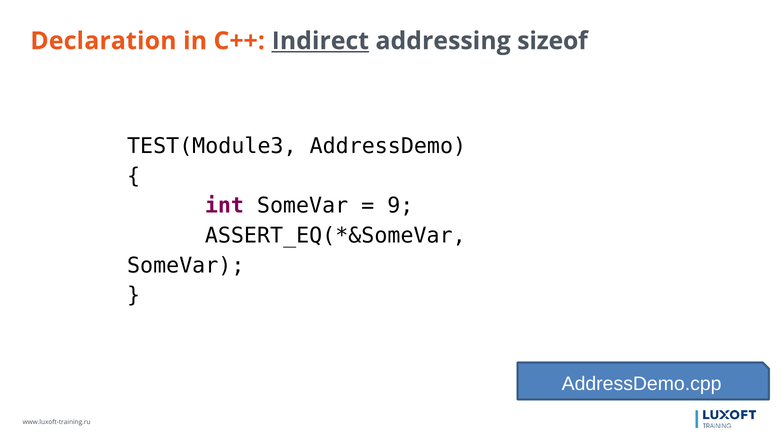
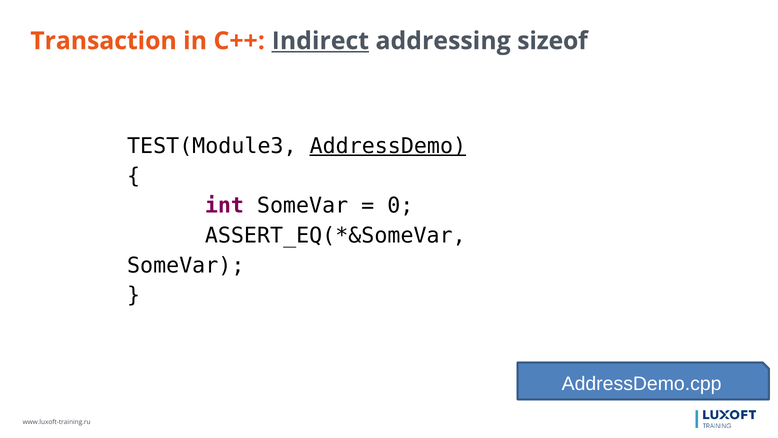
Declaration: Declaration -> Transaction (104, 41)
AddressDemo underline: none -> present (388, 146)
9: 9 -> 0 (400, 206)
